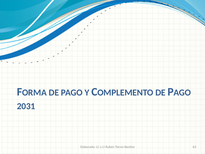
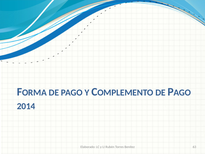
2031: 2031 -> 2014 (26, 106)
